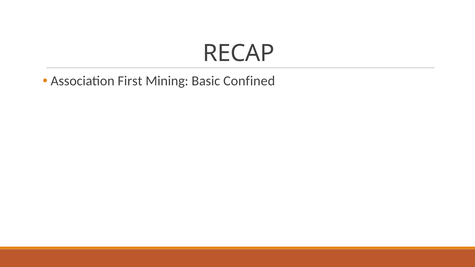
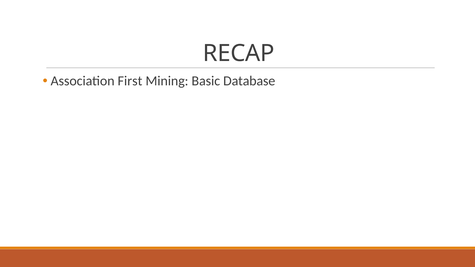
Confined: Confined -> Database (249, 81)
